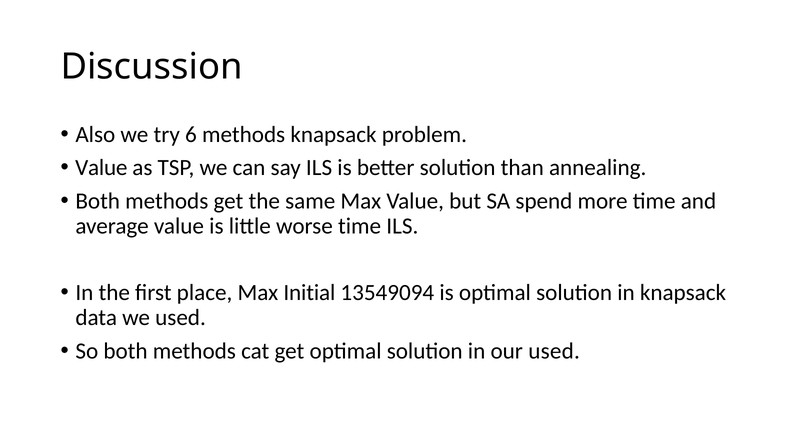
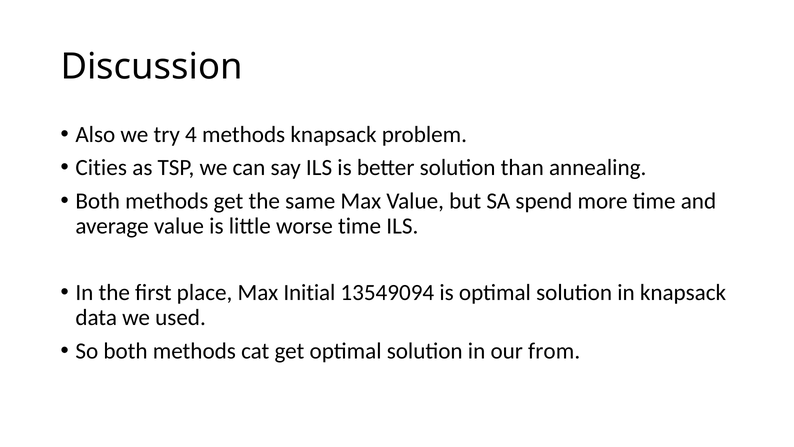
6: 6 -> 4 (191, 134)
Value: Value -> Cities (101, 168)
our used: used -> from (554, 351)
